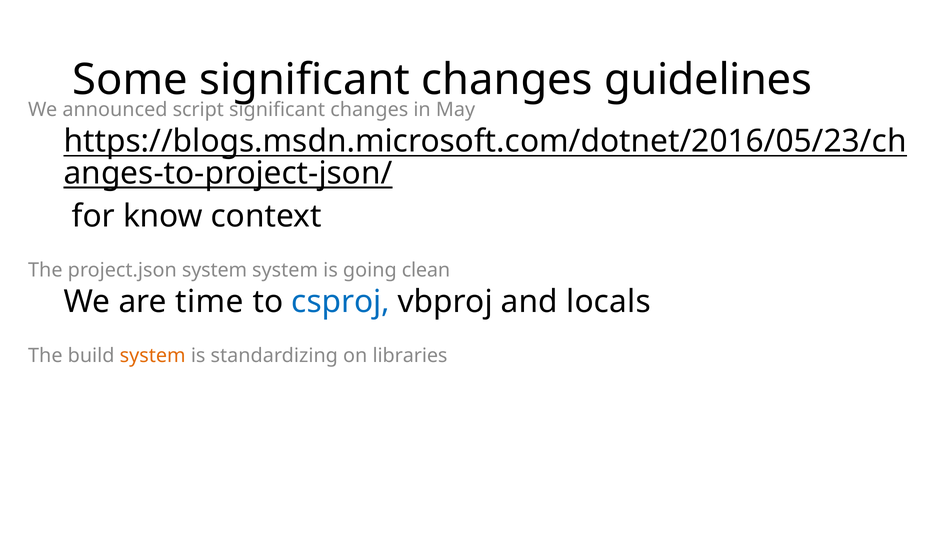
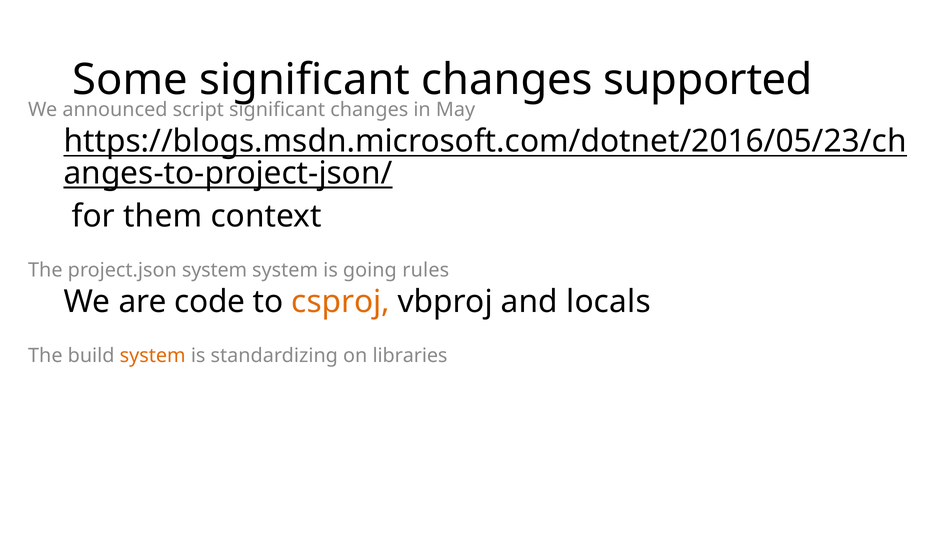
guidelines: guidelines -> supported (708, 80)
know: know -> them (163, 216)
clean: clean -> rules (426, 270)
time: time -> code (210, 302)
csproj colour: blue -> orange (341, 302)
